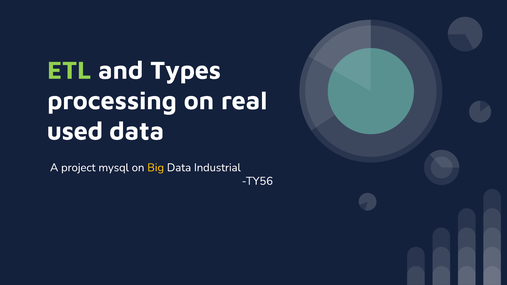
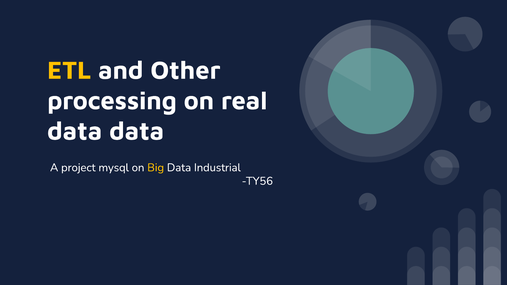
ETL colour: light green -> yellow (69, 70)
Types: Types -> Other (185, 70)
used: used -> data (75, 131)
